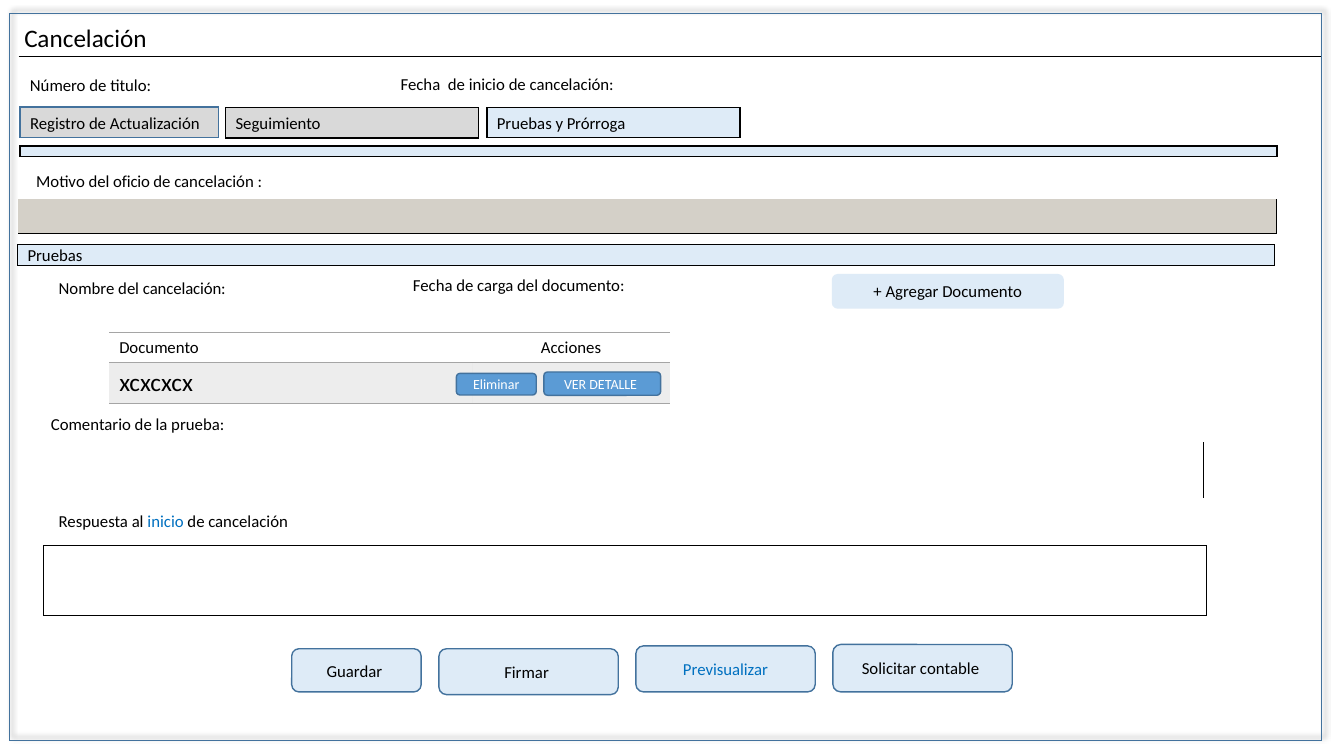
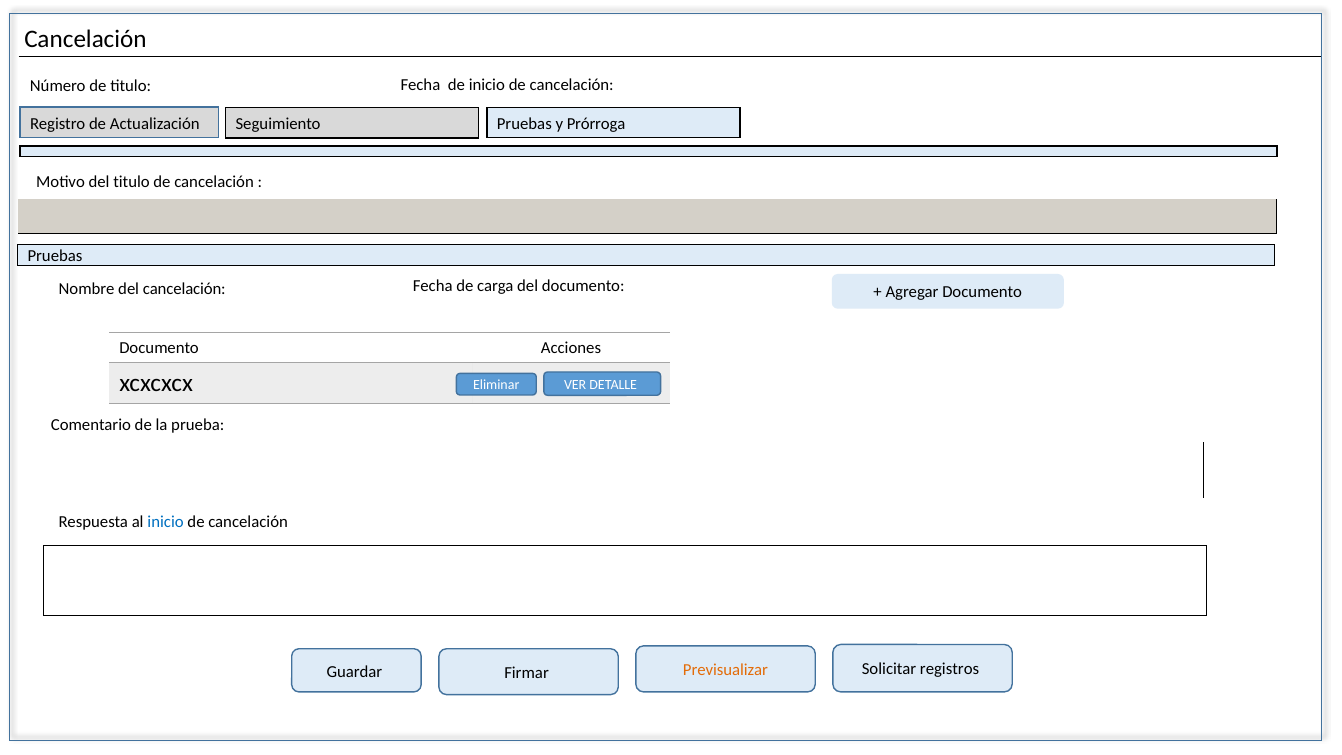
del oficio: oficio -> titulo (132, 182)
Previsualizar colour: blue -> orange (725, 670)
contable: contable -> registros (950, 669)
